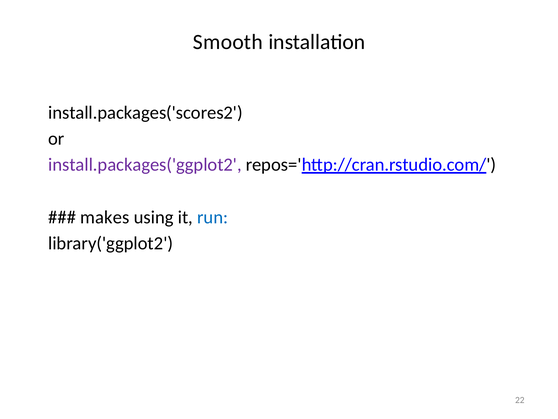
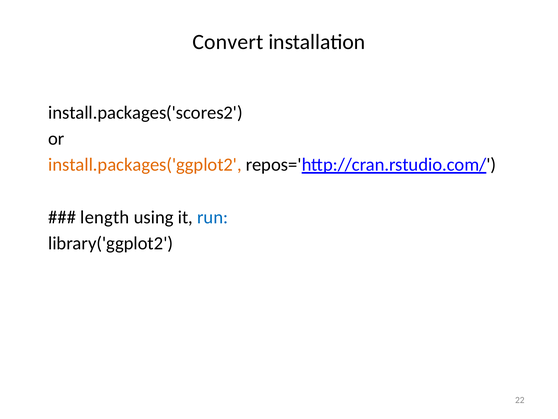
Smooth: Smooth -> Convert (228, 42)
install.packages('ggplot2 colour: purple -> orange (145, 165)
makes: makes -> length (105, 217)
